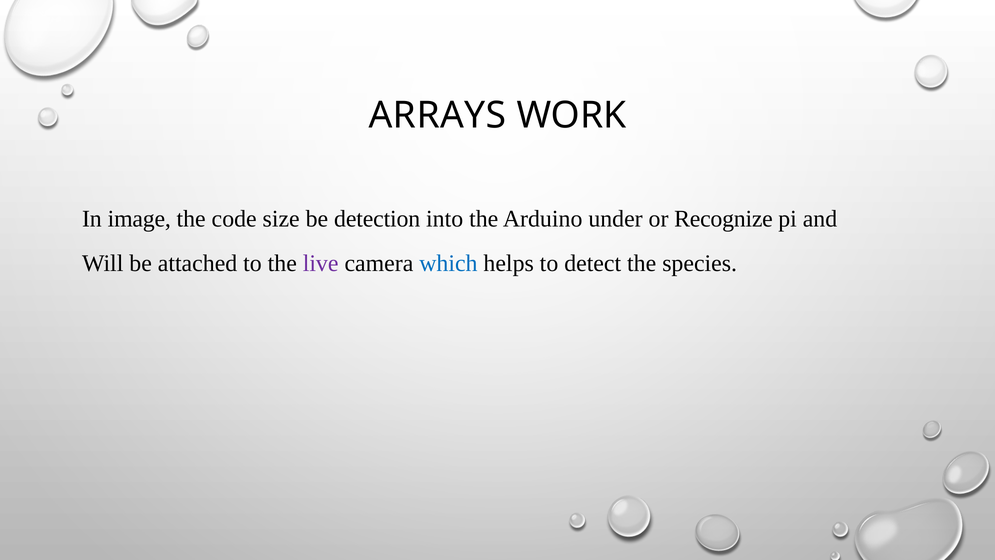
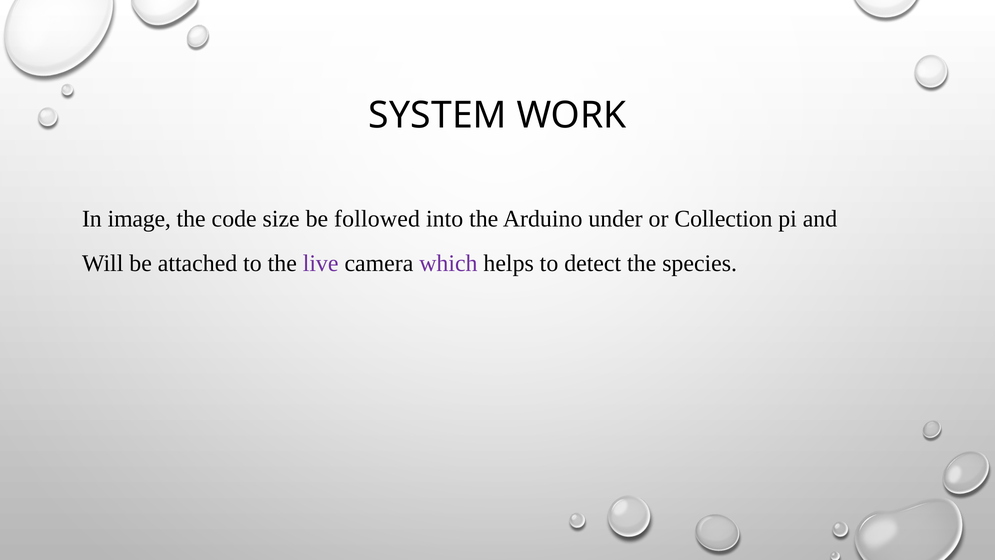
ARRAYS: ARRAYS -> SYSTEM (438, 115)
detection: detection -> followed (377, 219)
Recognize: Recognize -> Collection (723, 219)
which colour: blue -> purple (448, 263)
